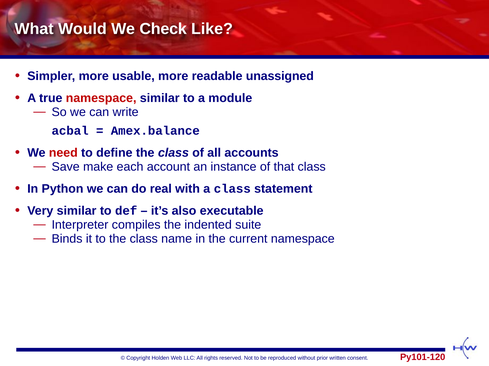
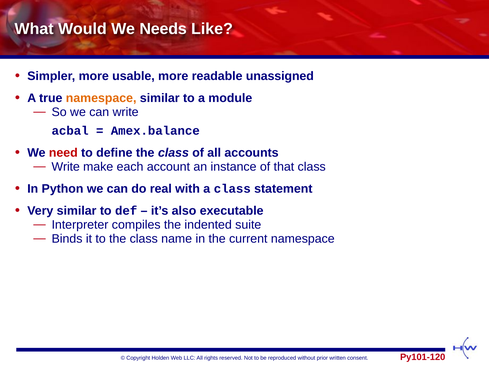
Check: Check -> Needs (163, 29)
namespace colour: red -> orange (101, 98)
Save: Save -> Write (66, 167)
